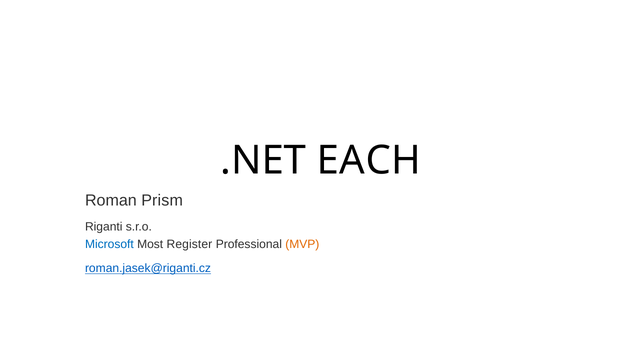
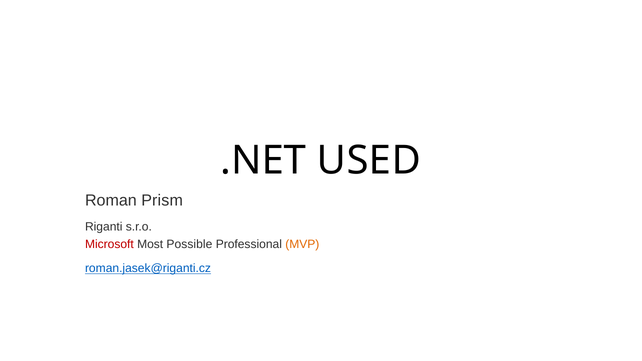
EACH: EACH -> USED (369, 160)
Microsoft colour: blue -> red (109, 244)
Register: Register -> Possible (189, 244)
